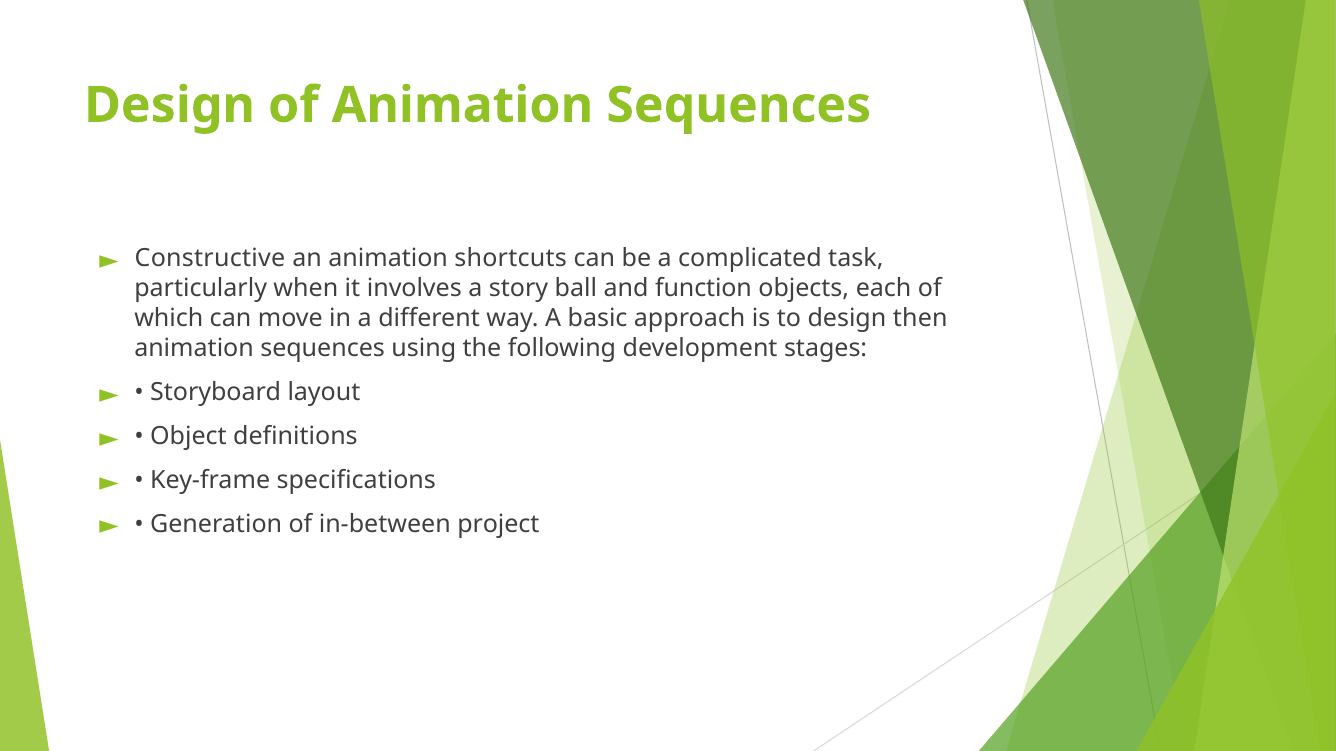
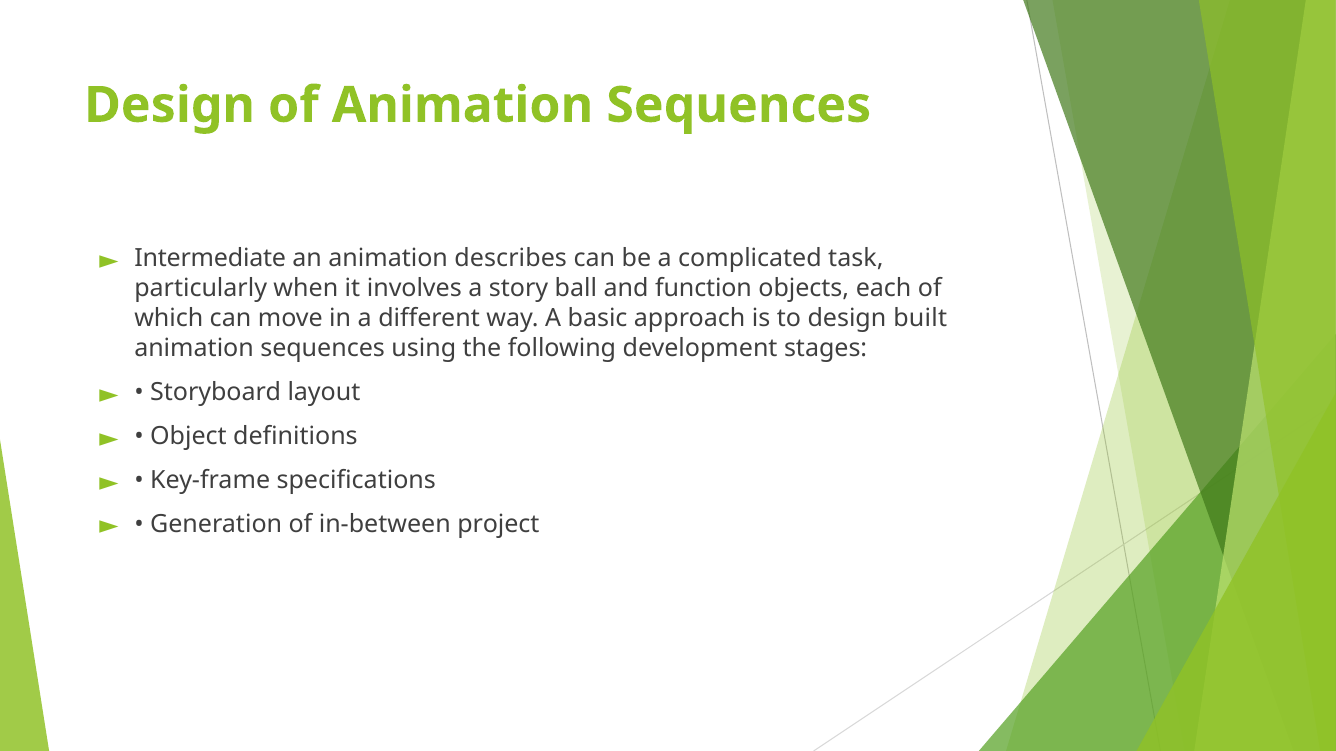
Constructive: Constructive -> Intermediate (210, 259)
shortcuts: shortcuts -> describes (511, 259)
then: then -> built (920, 319)
